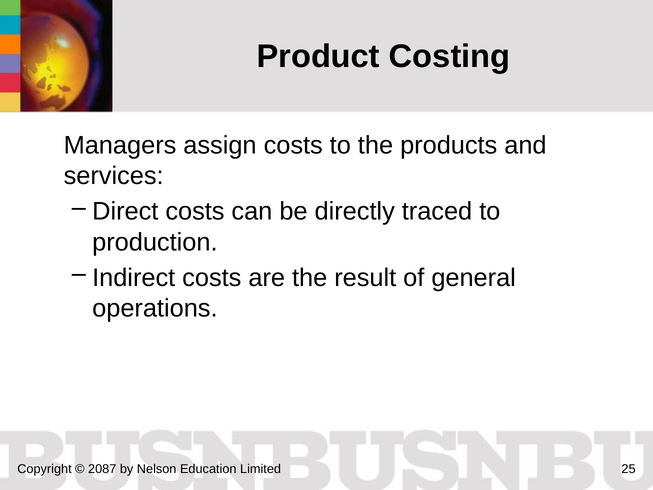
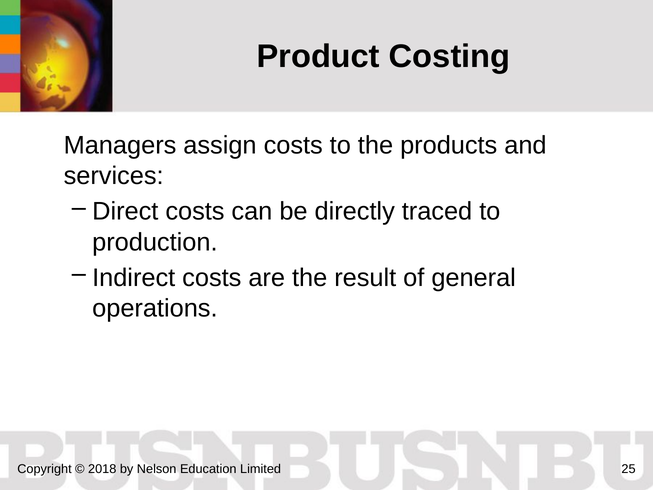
2087: 2087 -> 2018 (102, 469)
